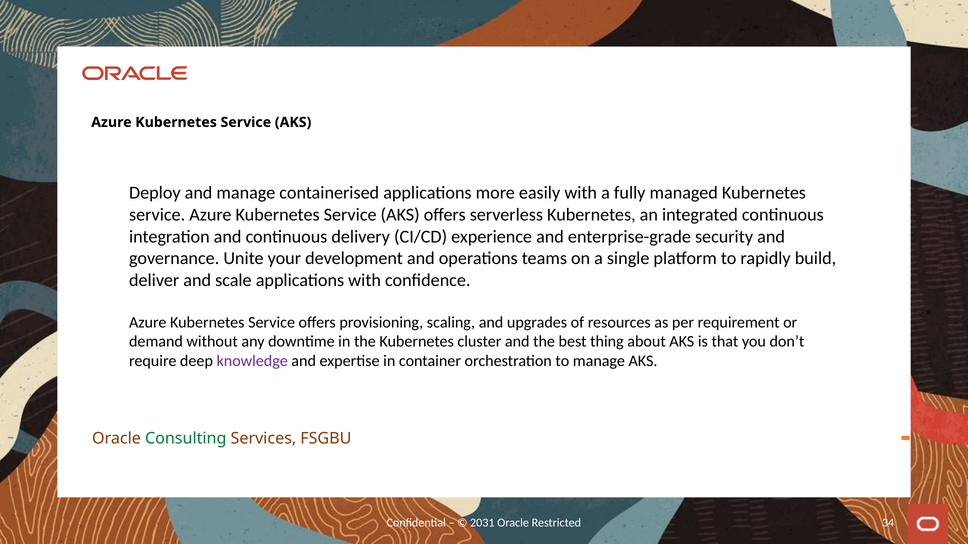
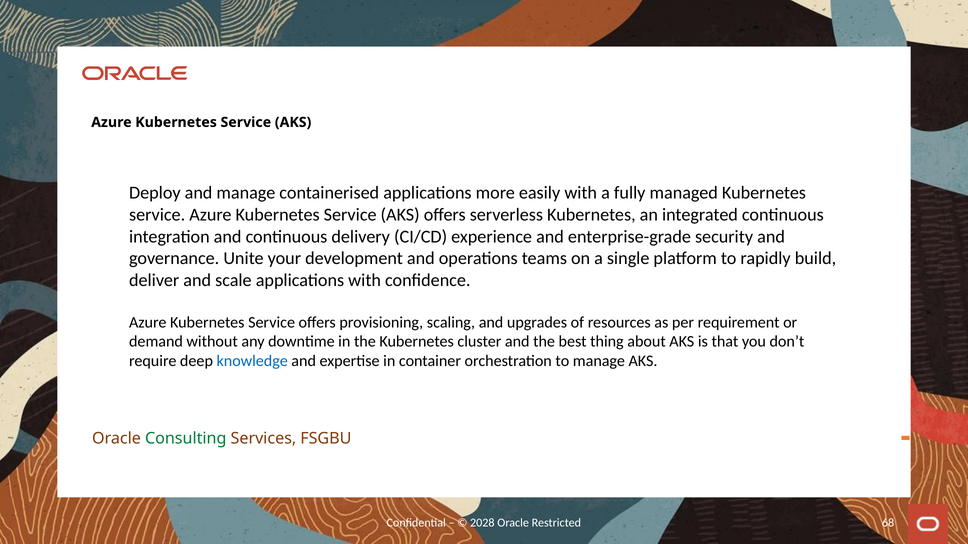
knowledge colour: purple -> blue (252, 361)
2031: 2031 -> 2028 (482, 523)
34: 34 -> 68 (888, 523)
